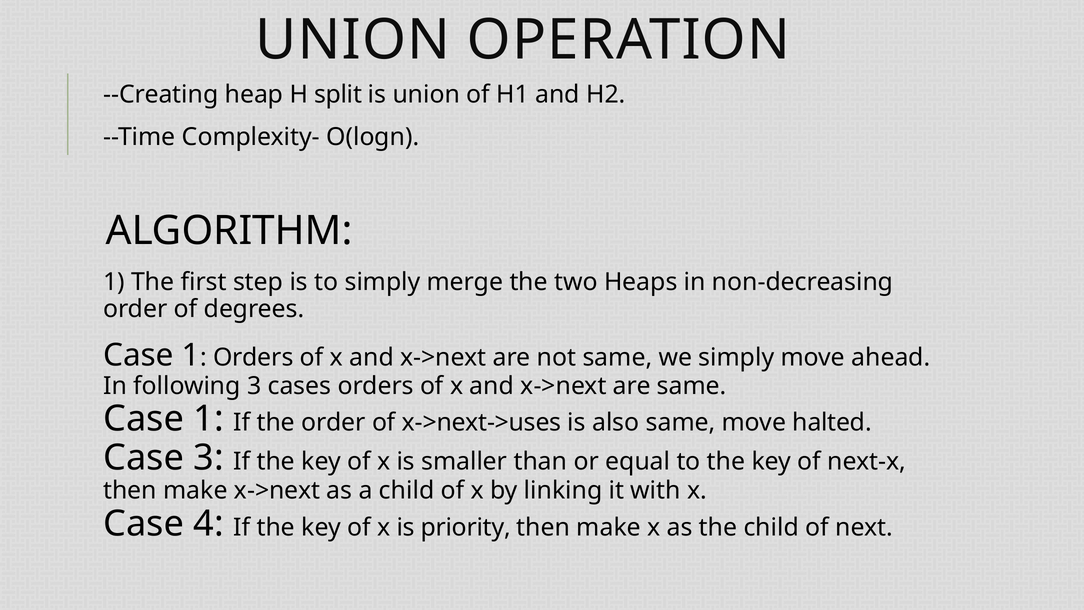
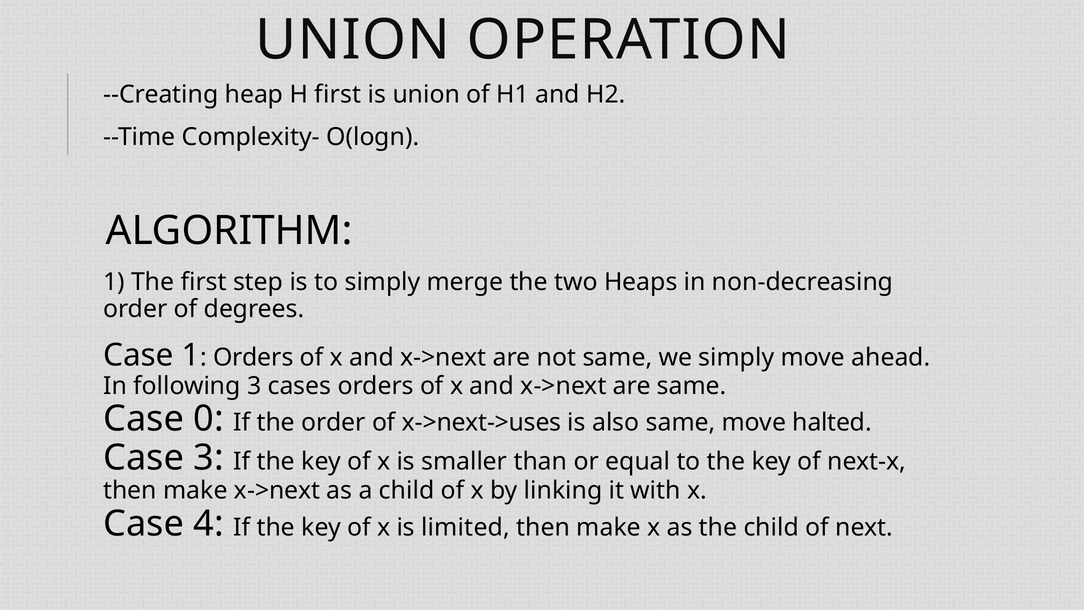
H split: split -> first (338, 94)
1: 1 -> 0 (209, 419)
priority: priority -> limited (466, 527)
